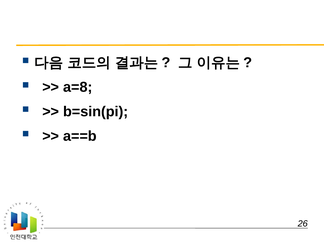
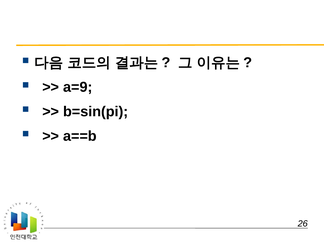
a=8: a=8 -> a=9 (78, 87)
